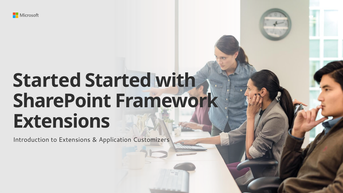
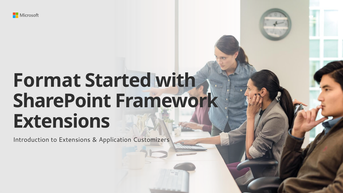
Started: Started -> Format (47, 80)
